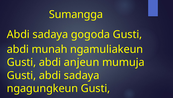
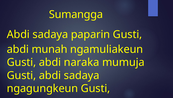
gogoda: gogoda -> paparin (90, 34)
anjeun: anjeun -> naraka (82, 62)
